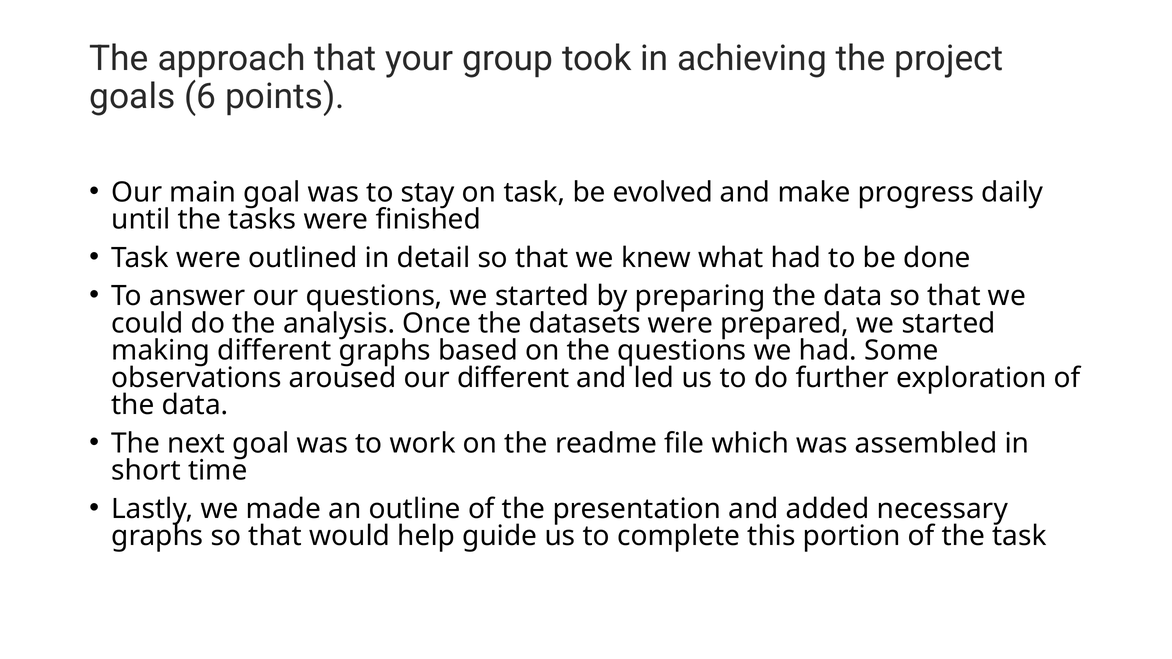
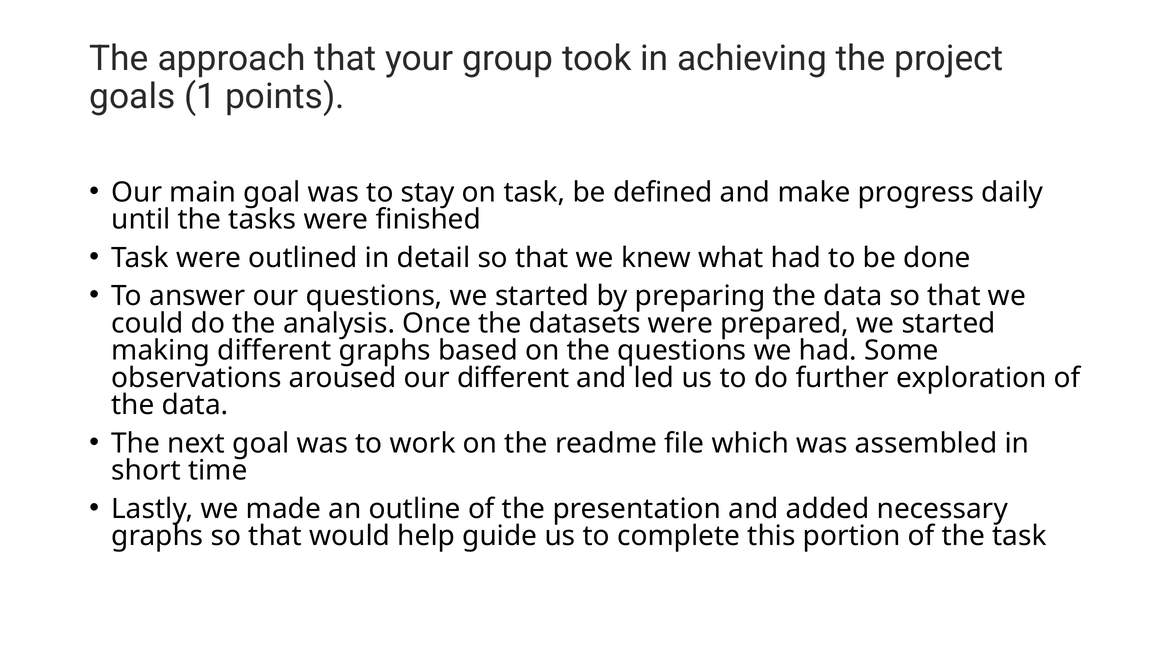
6: 6 -> 1 (200, 97)
evolved: evolved -> defined (663, 192)
